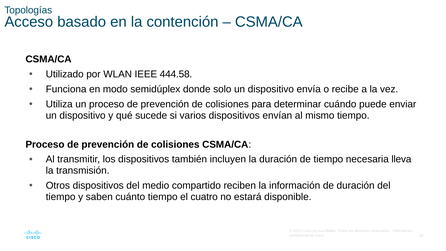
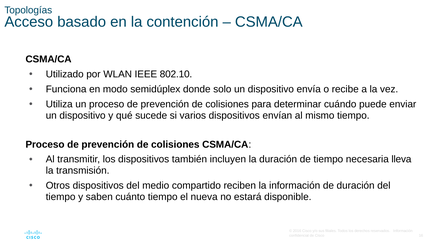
444.58: 444.58 -> 802.10 (176, 74)
cuatro: cuatro -> nueva (204, 197)
